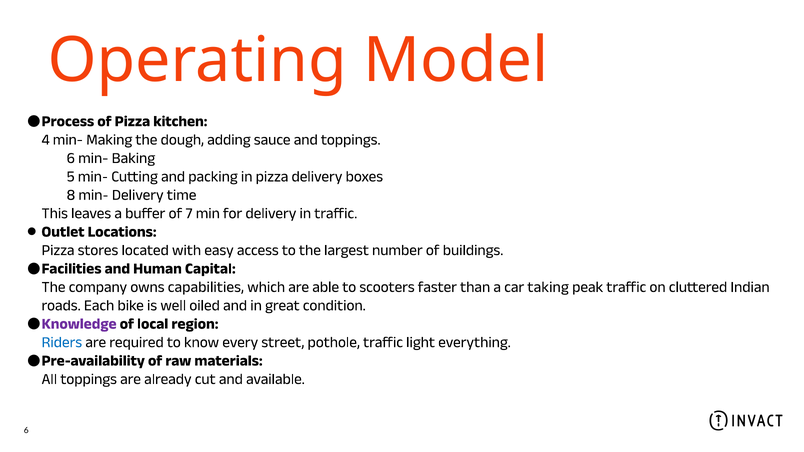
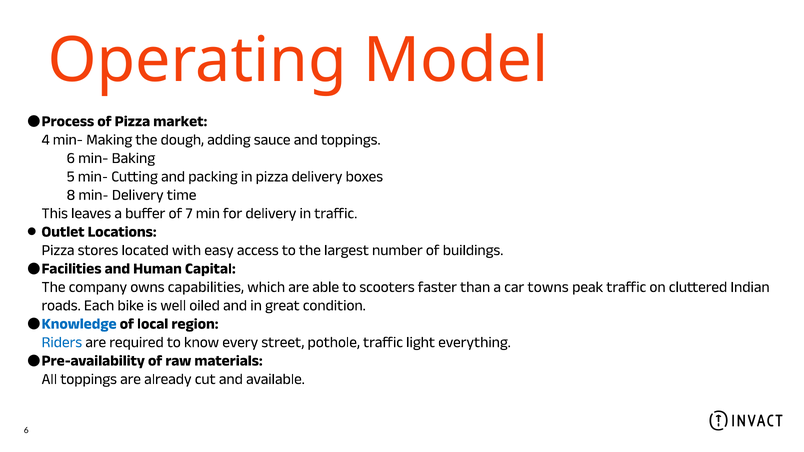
kitchen: kitchen -> market (180, 121)
taking: taking -> towns (548, 287)
Knowledge colour: purple -> blue (79, 324)
